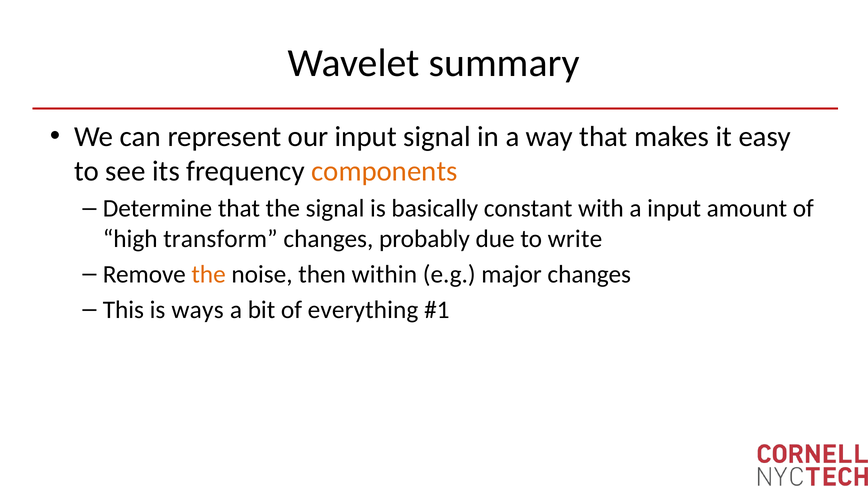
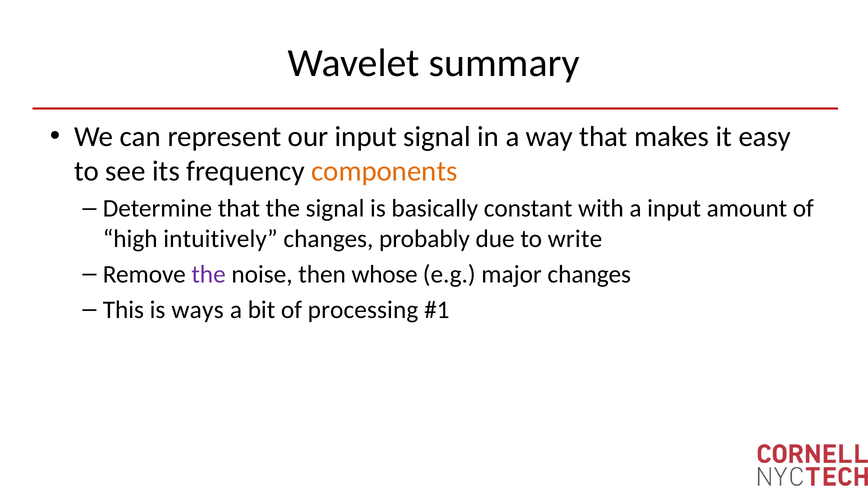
transform: transform -> intuitively (220, 239)
the colour: orange -> purple (209, 275)
within: within -> whose (385, 275)
everything: everything -> processing (363, 310)
